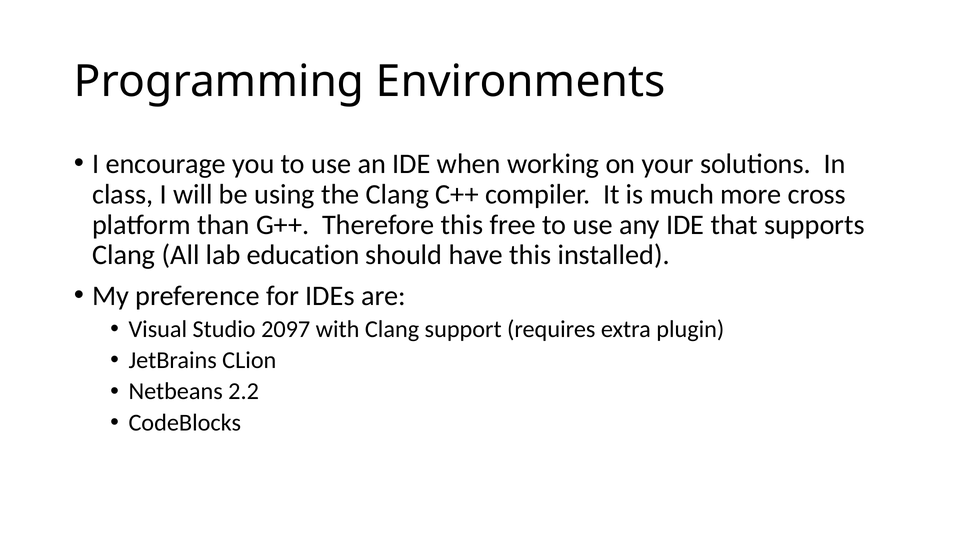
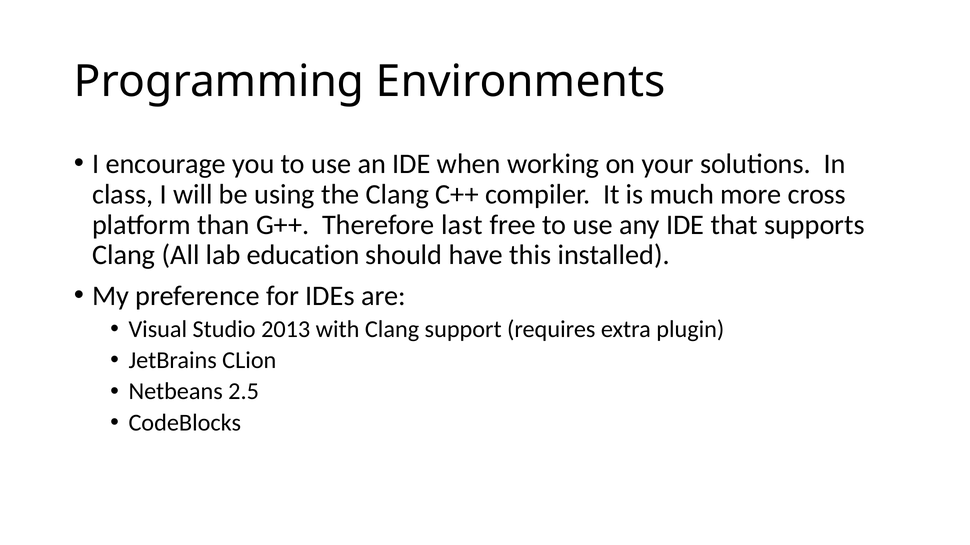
Therefore this: this -> last (462, 225)
2097: 2097 -> 2013 (286, 330)
2.2: 2.2 -> 2.5 (244, 392)
